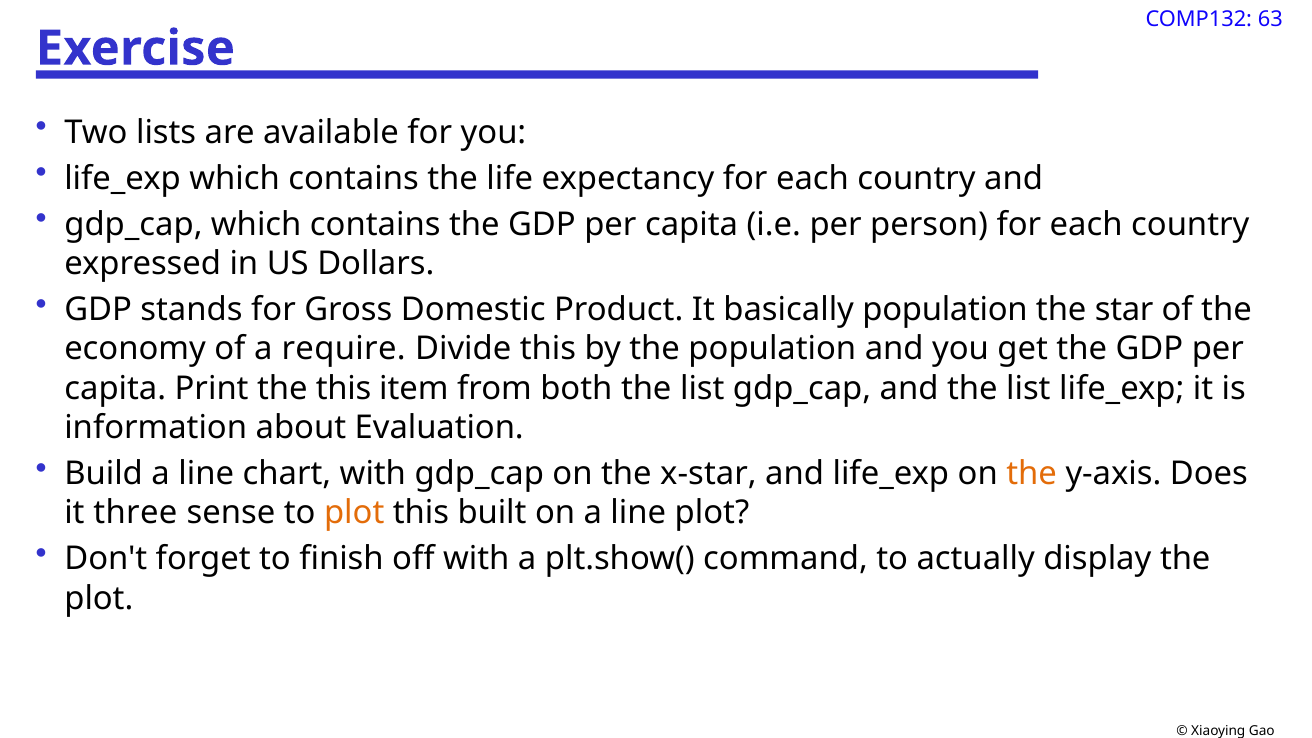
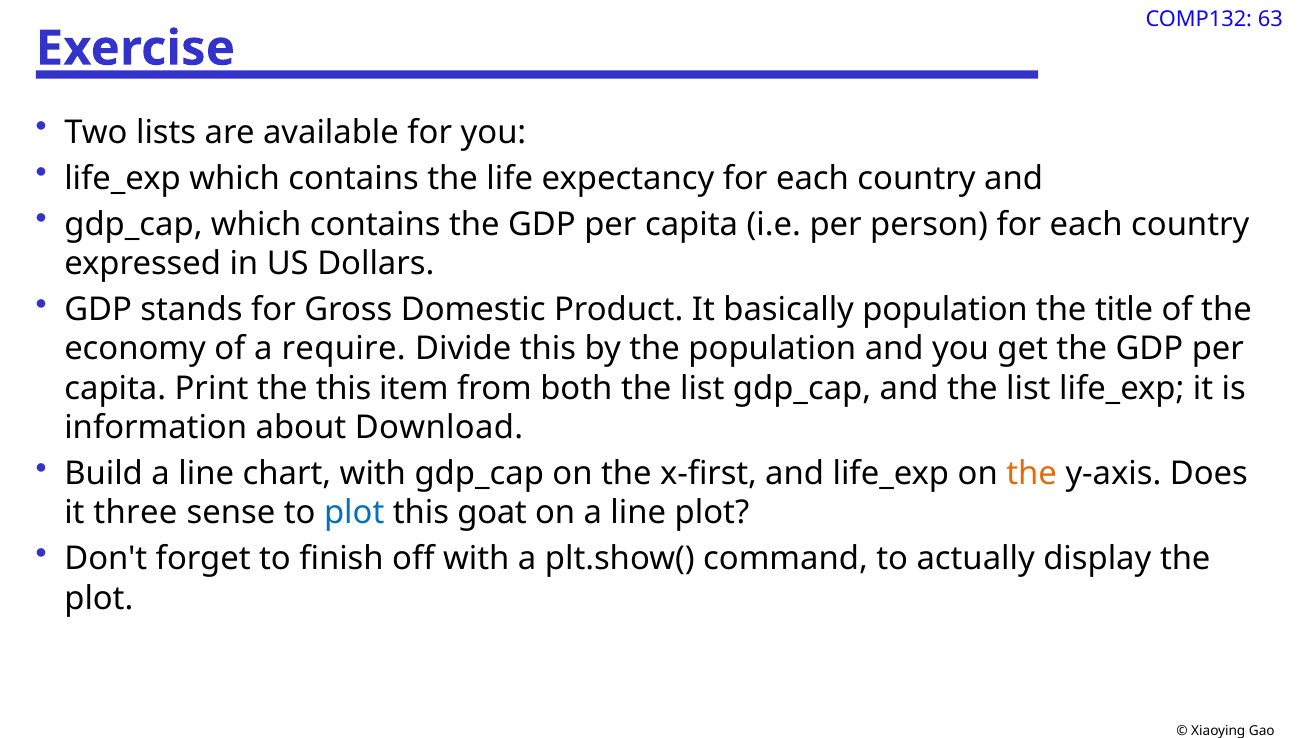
star: star -> title (1124, 310)
Evaluation: Evaluation -> Download (439, 428)
x-star: x-star -> x-first (709, 474)
plot colour: orange -> blue (354, 513)
built: built -> goat (492, 513)
